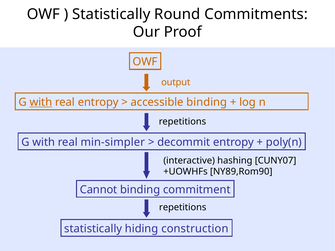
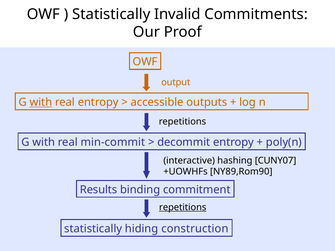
Round: Round -> Invalid (177, 14)
accessible binding: binding -> outputs (207, 102)
min-simpler: min-simpler -> min-commit (113, 142)
Cannot: Cannot -> Results (99, 190)
repetitions underline: none -> present (183, 208)
